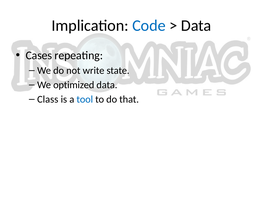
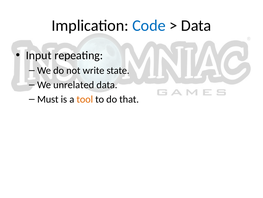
Cases: Cases -> Input (39, 55)
optimized: optimized -> unrelated (74, 85)
Class: Class -> Must (48, 99)
tool colour: blue -> orange (85, 99)
